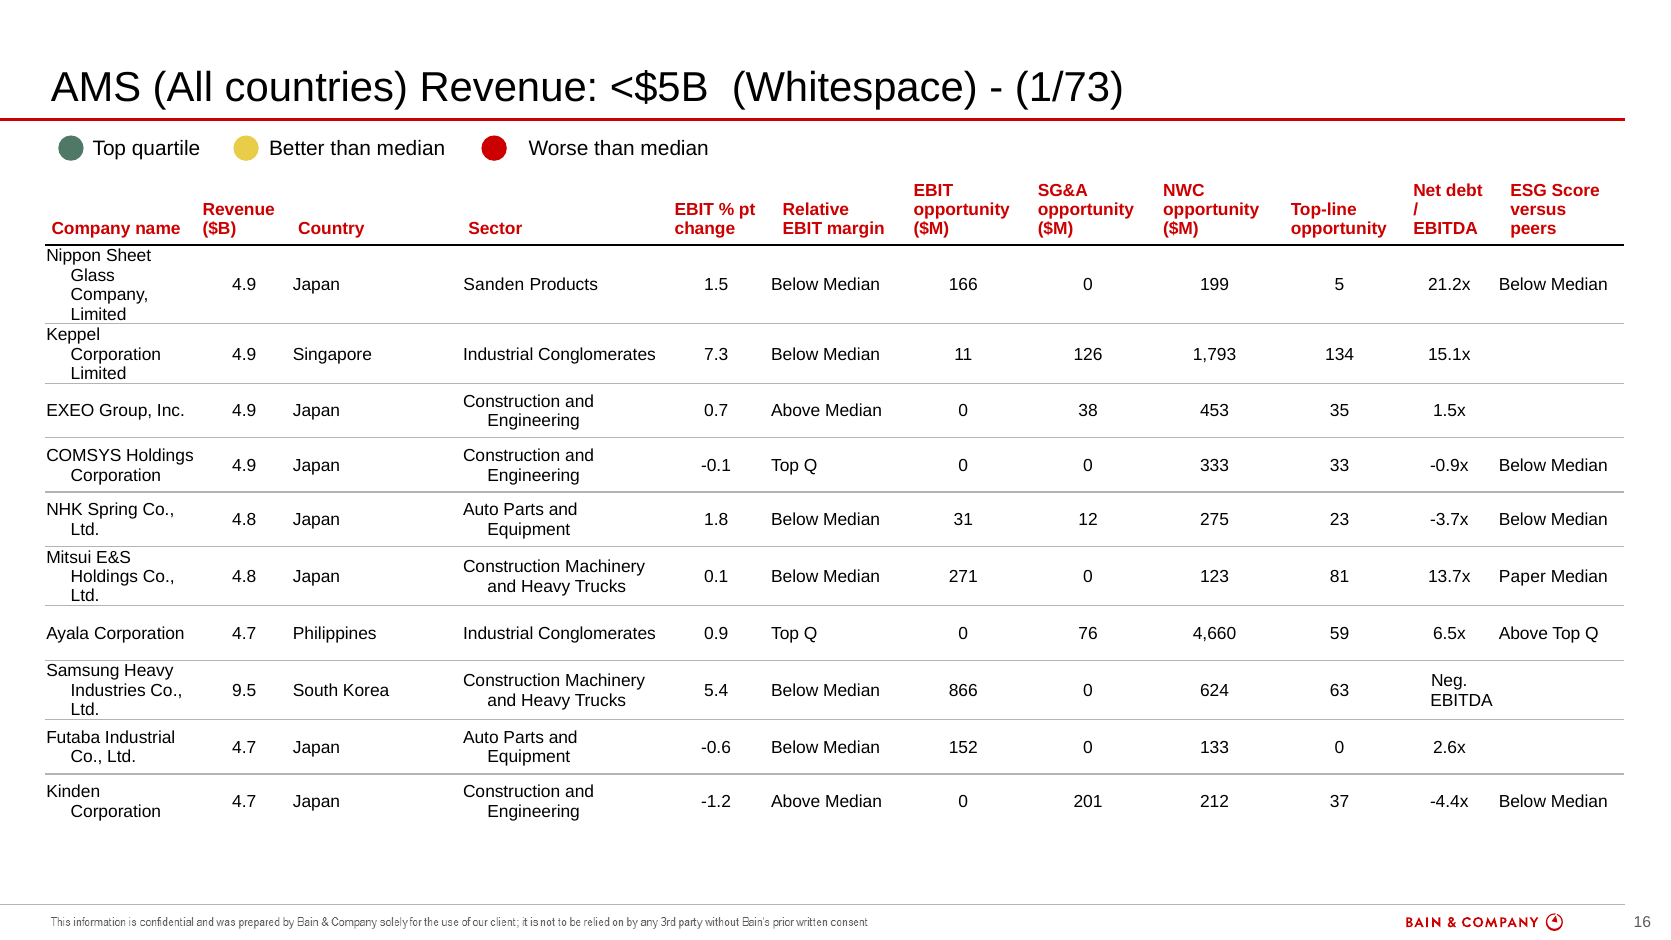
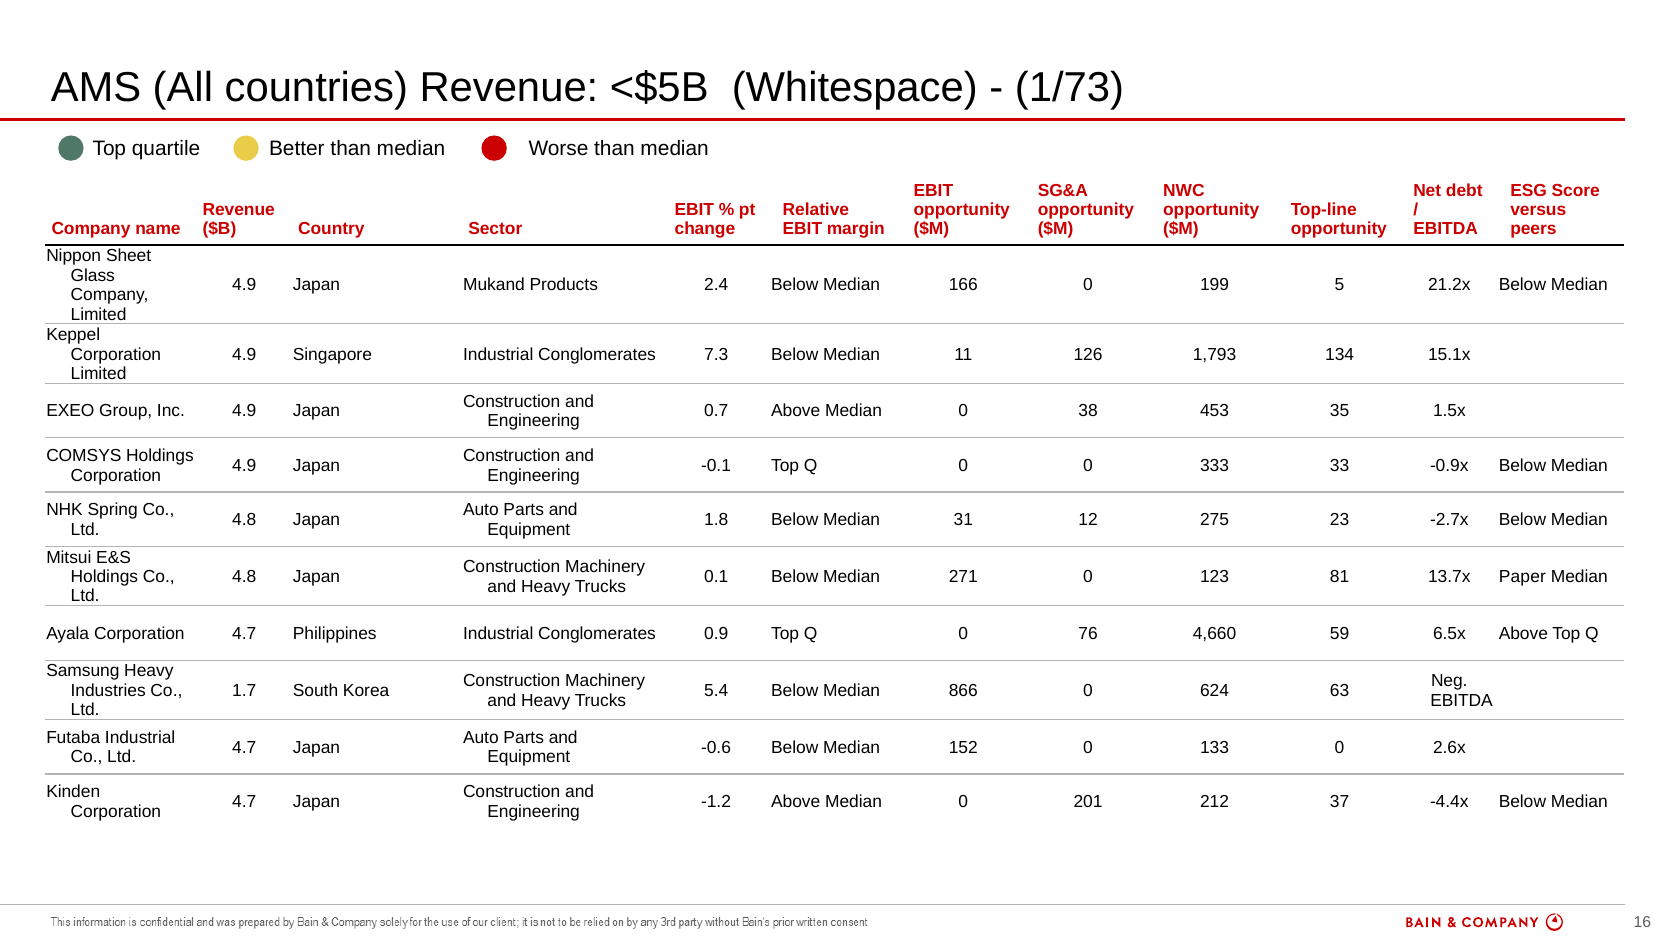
Sanden: Sanden -> Mukand (494, 285)
1.5: 1.5 -> 2.4 (716, 285)
-3.7x: -3.7x -> -2.7x (1449, 520)
9.5: 9.5 -> 1.7 (244, 691)
